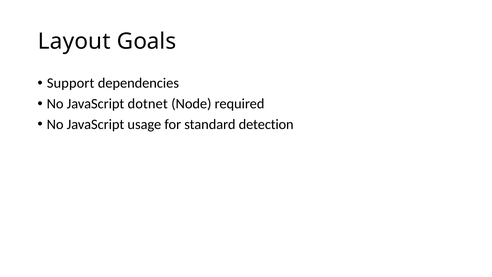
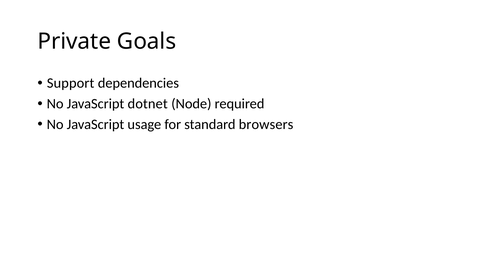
Layout: Layout -> Private (74, 41)
detection: detection -> browsers (266, 124)
